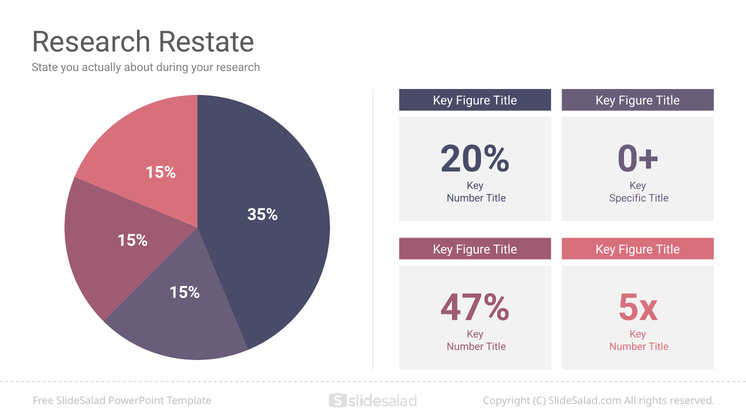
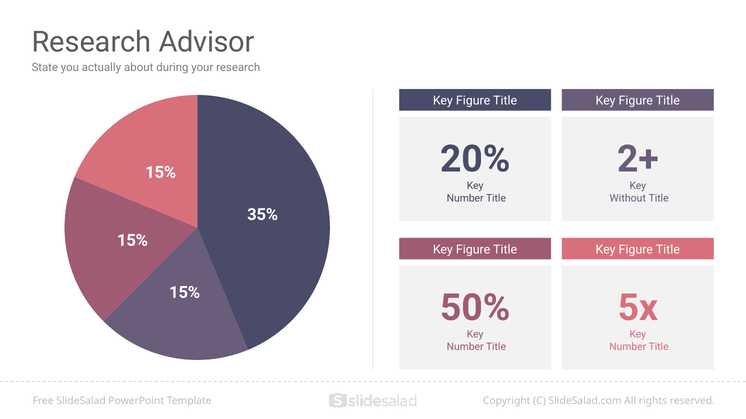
Restate: Restate -> Advisor (207, 42)
0+: 0+ -> 2+ (638, 159)
Specific: Specific -> Without (628, 198)
47%: 47% -> 50% (475, 308)
